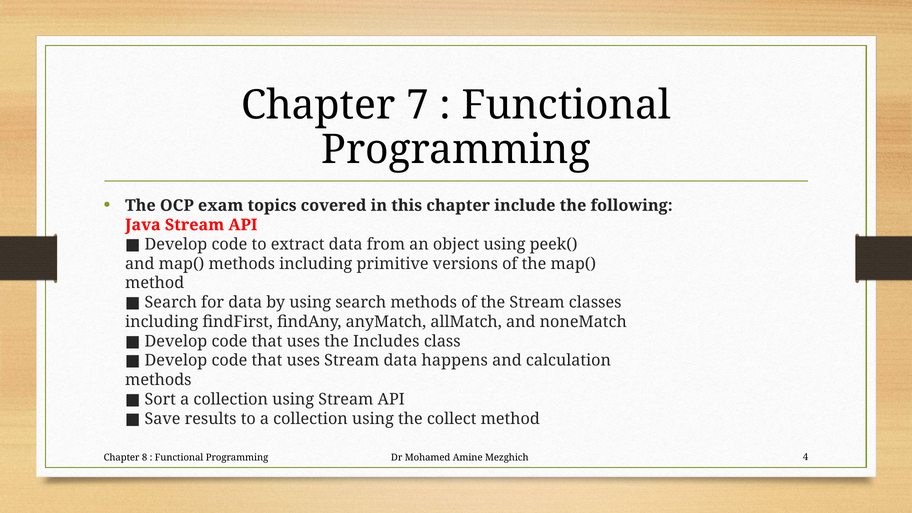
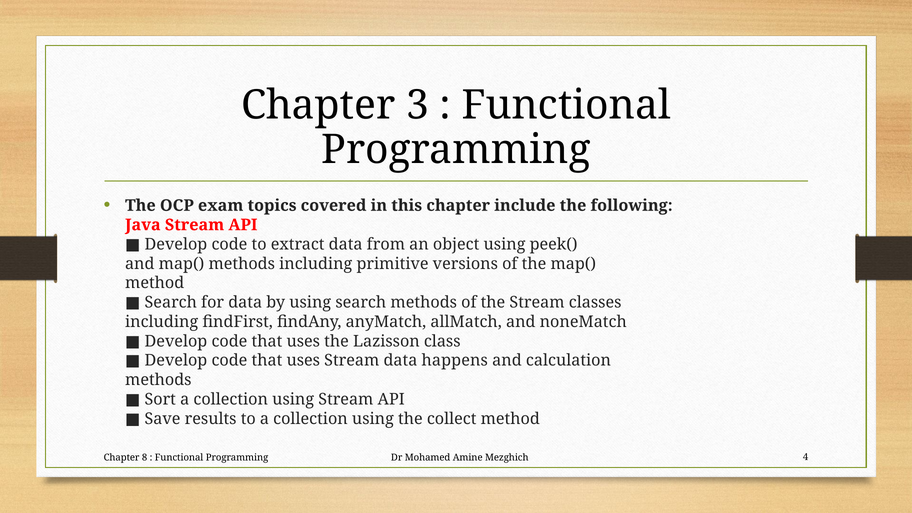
7: 7 -> 3 (417, 105)
Includes: Includes -> Lazisson (386, 341)
